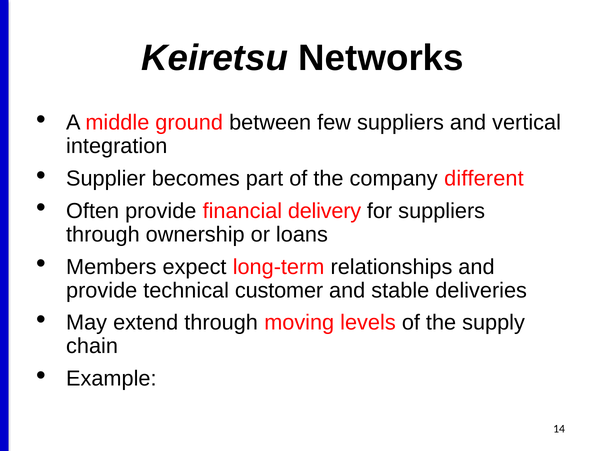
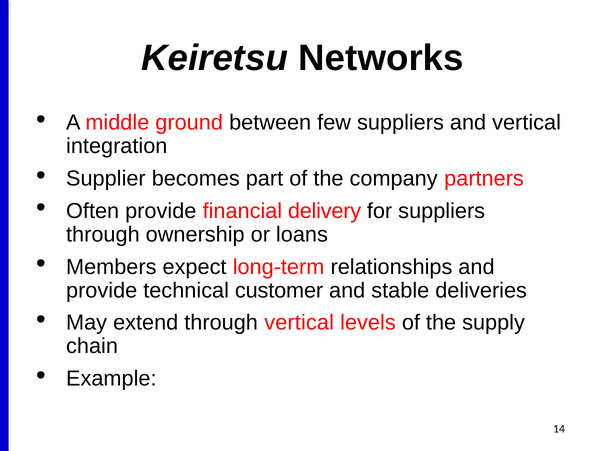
different: different -> partners (484, 179)
through moving: moving -> vertical (299, 323)
